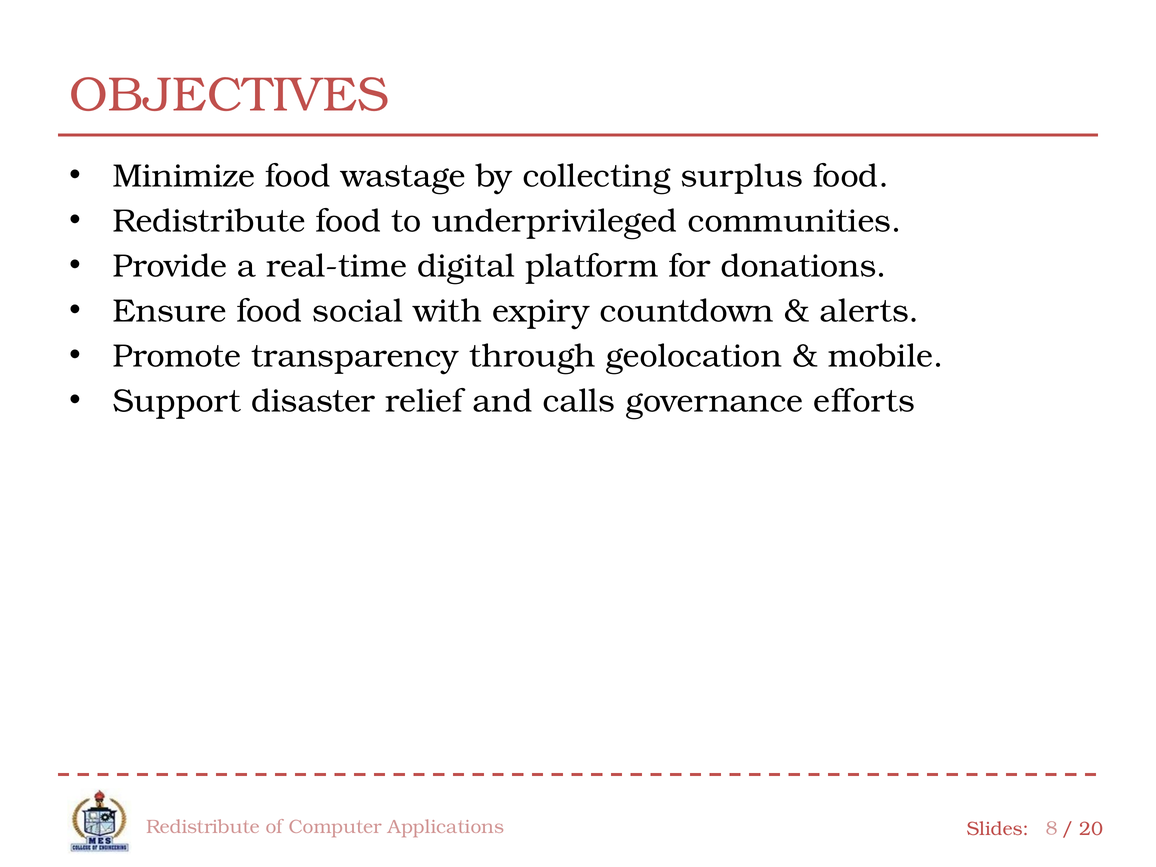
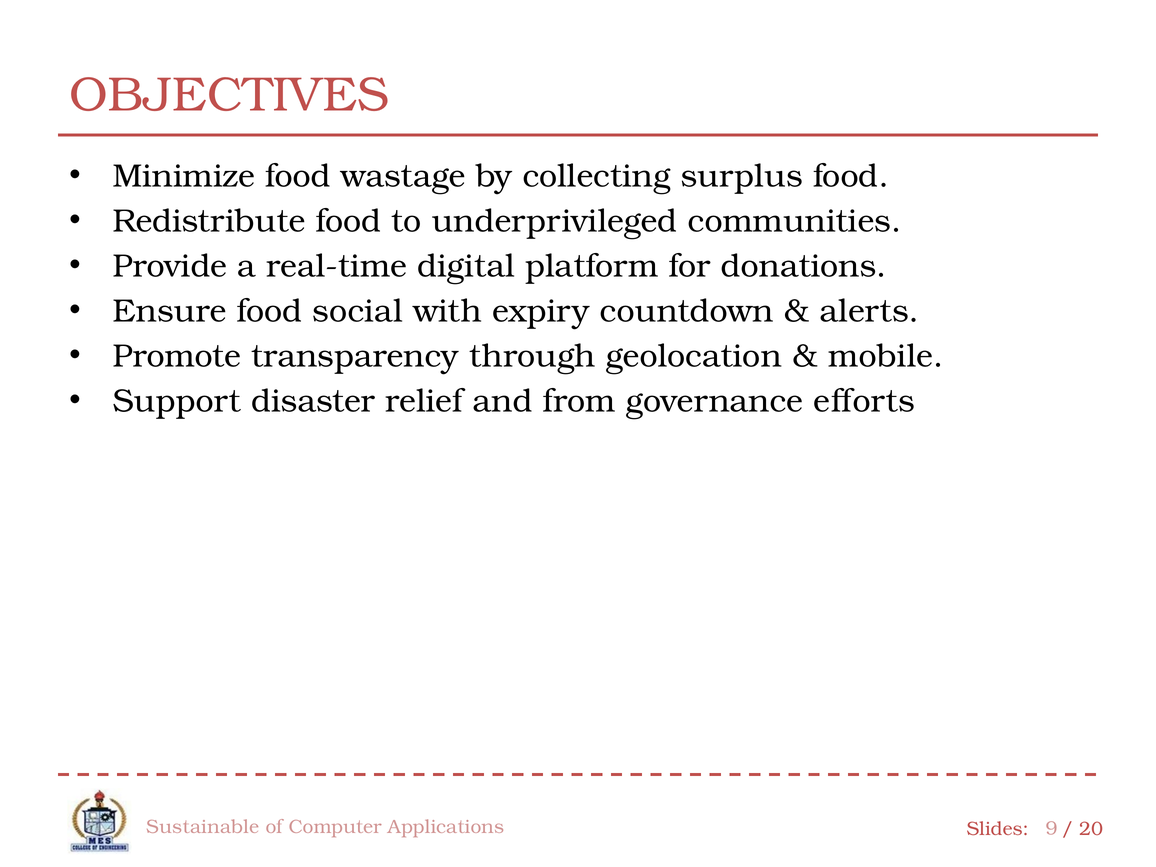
calls: calls -> from (579, 401)
Redistribute: Redistribute -> Sustainable (203, 827)
8: 8 -> 9 (1052, 828)
